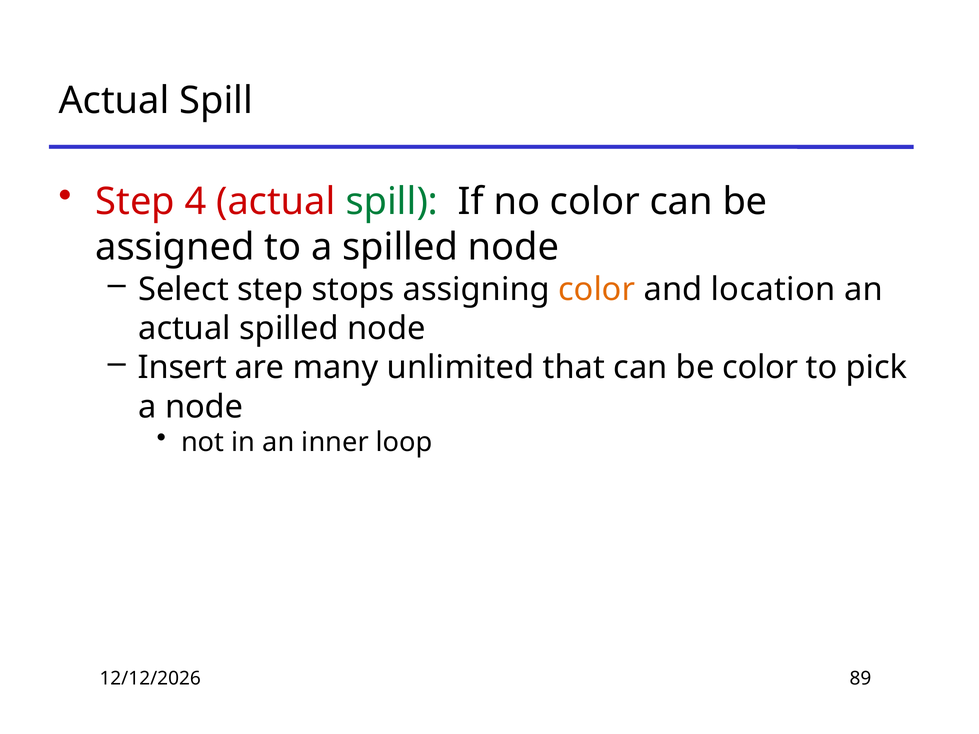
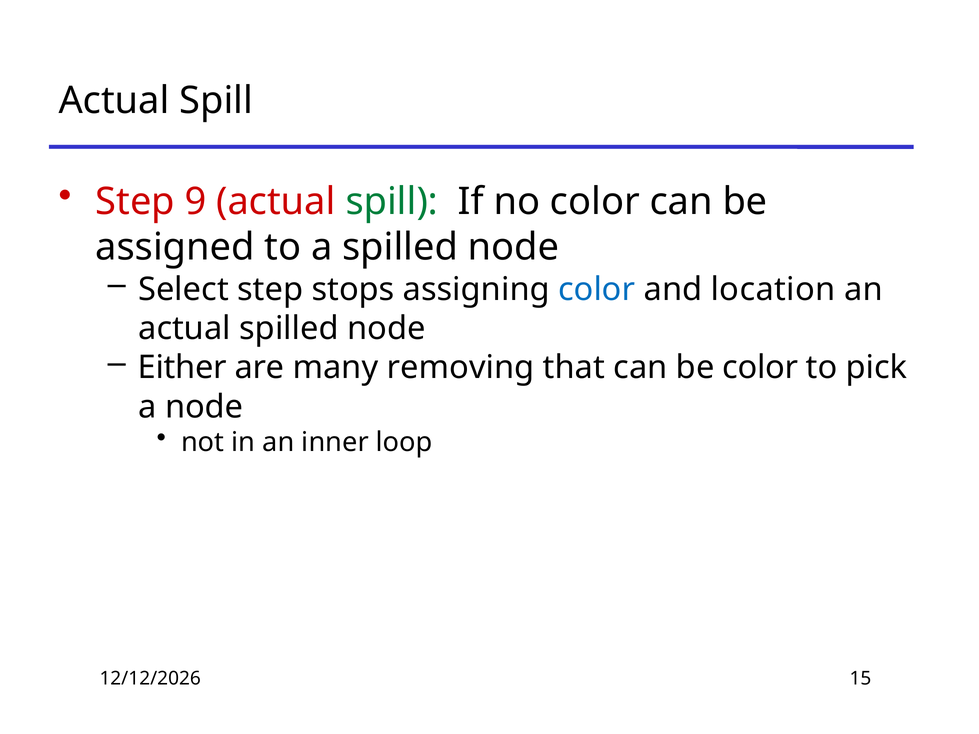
4: 4 -> 9 (196, 202)
color colour: orange -> blue (597, 290)
Insert: Insert -> Either (182, 368)
unlimited: unlimited -> removing (461, 368)
89: 89 -> 15 (860, 678)
